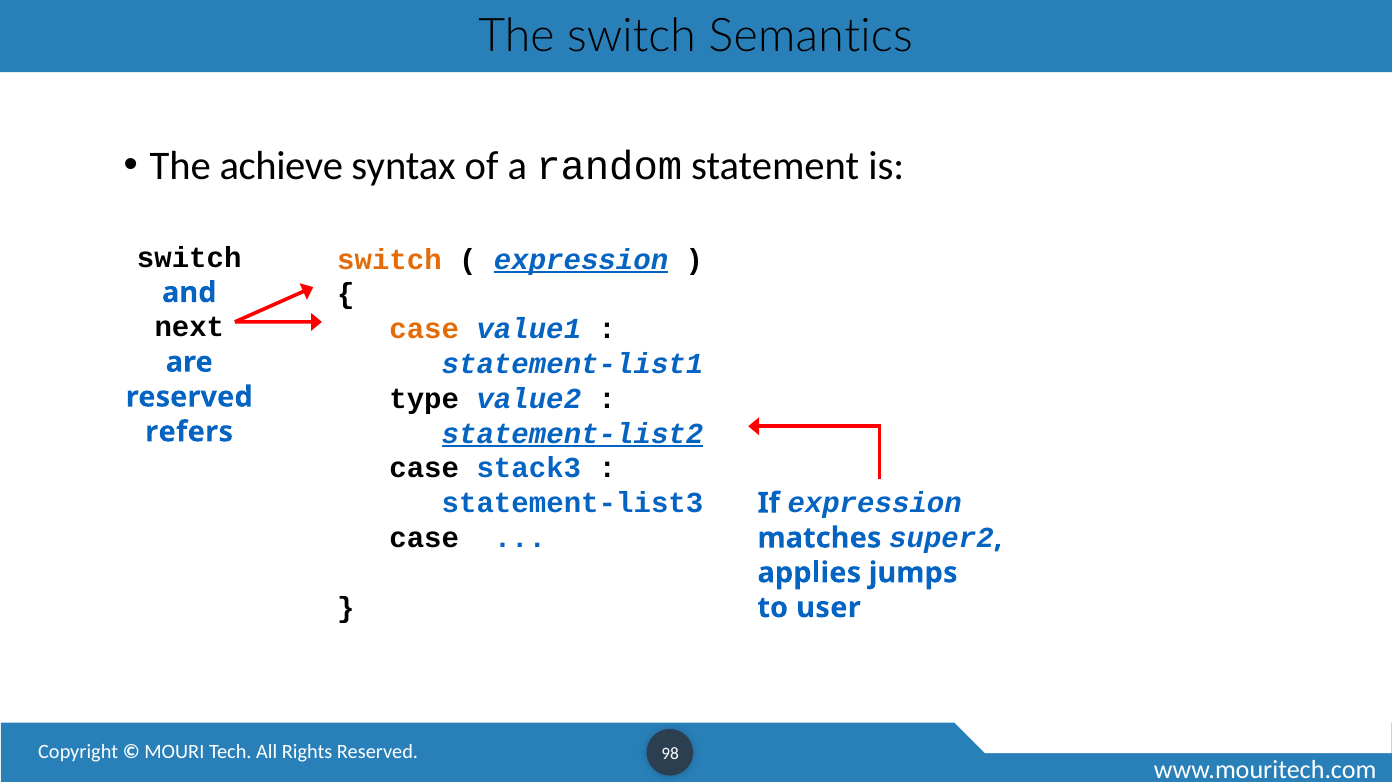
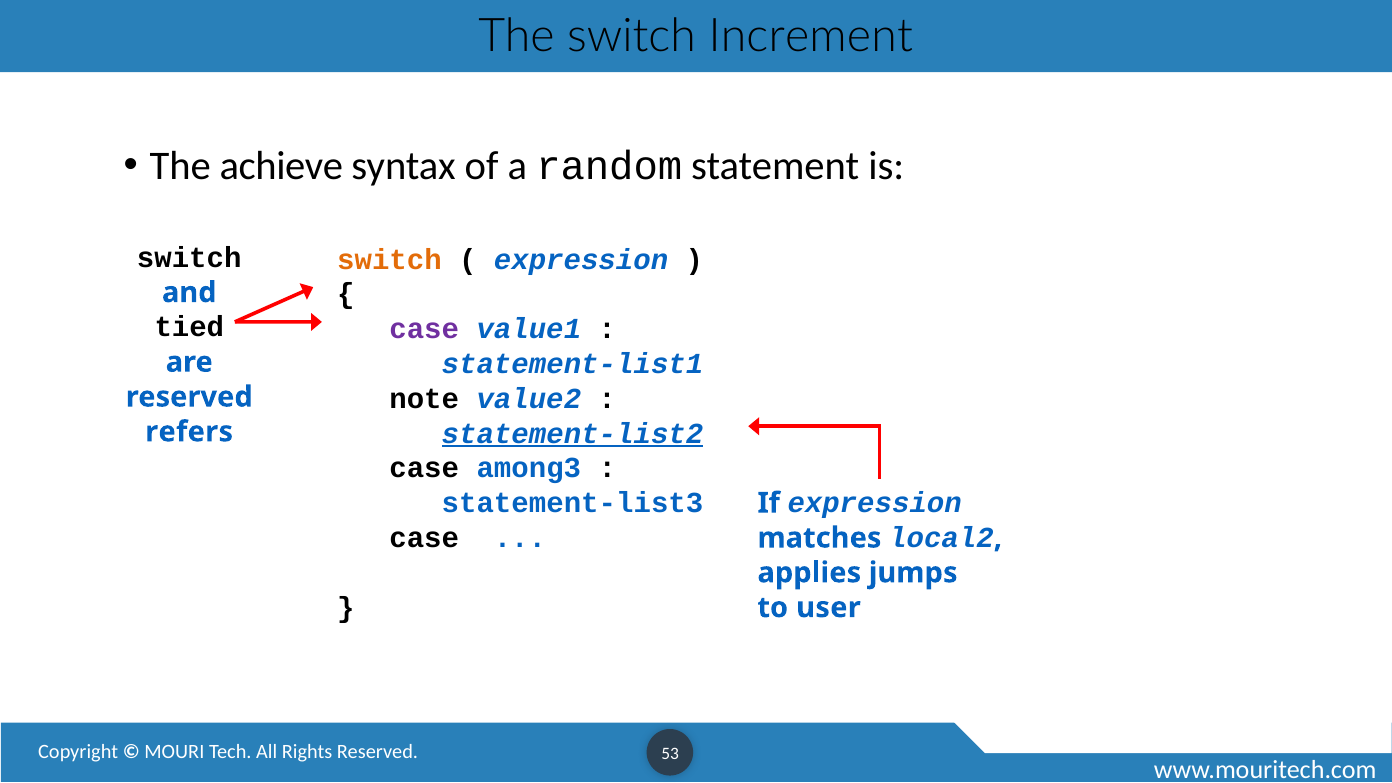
Semantics: Semantics -> Increment (811, 36)
expression underline: present -> none (581, 259)
next: next -> tied (189, 327)
case colour: orange -> purple (424, 329)
type: type -> note (424, 399)
stack3: stack3 -> among3 (529, 468)
super2: super2 -> local2 (941, 538)
98: 98 -> 53 (670, 753)
